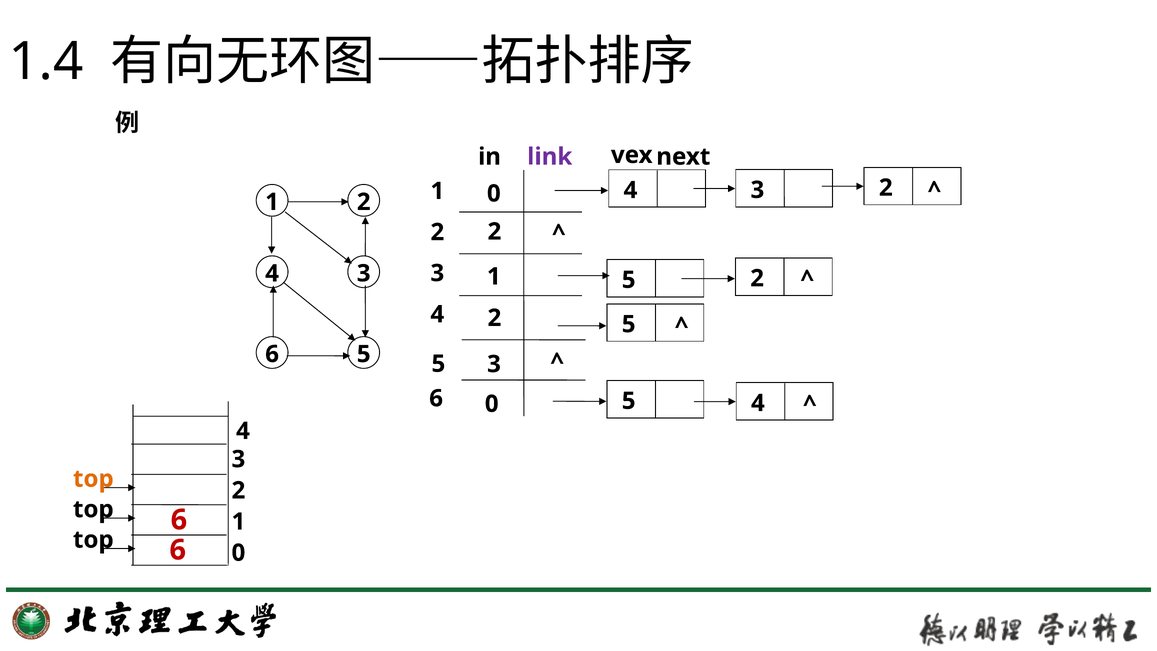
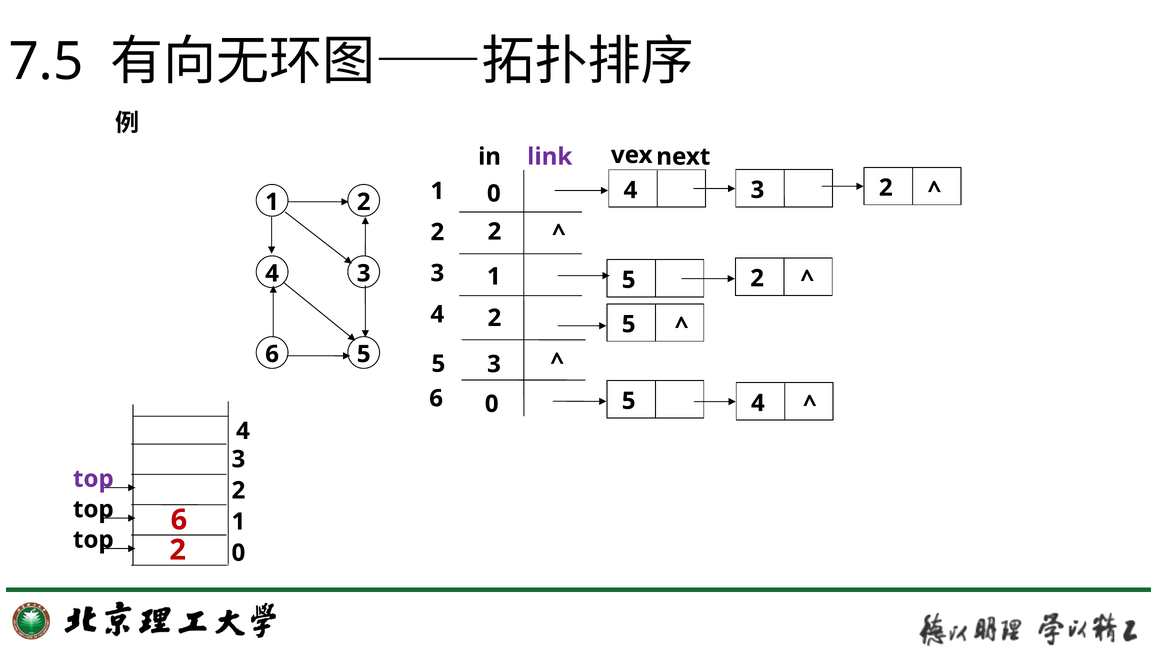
1.4: 1.4 -> 7.5 (46, 62)
top colour: orange -> purple (93, 479)
top 6: 6 -> 2 (178, 550)
